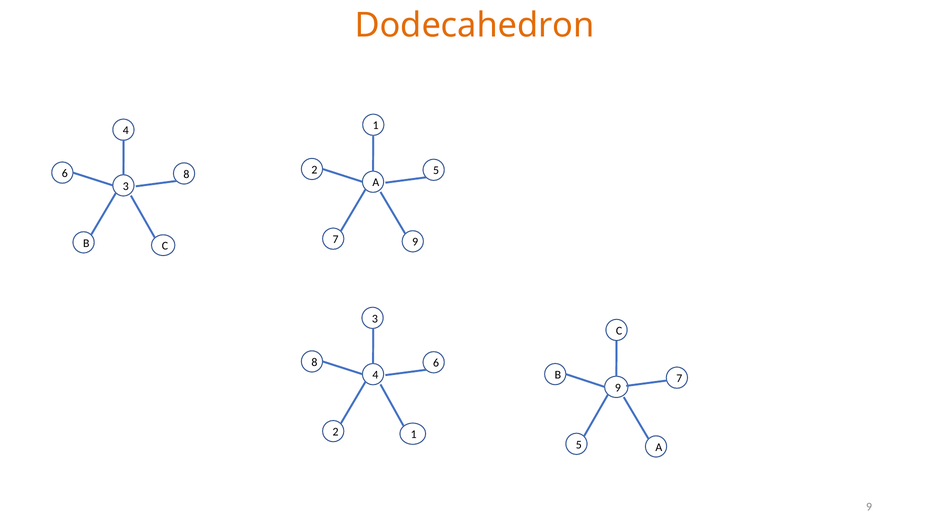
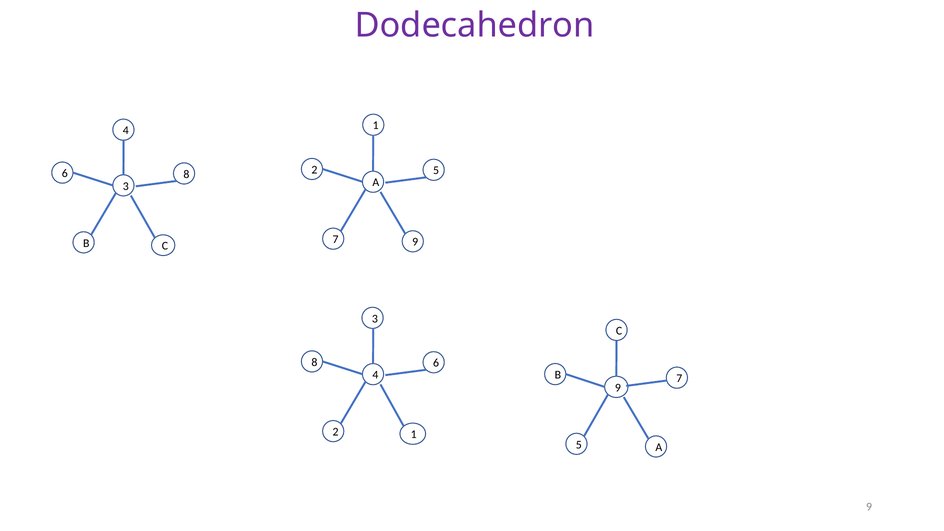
Dodecahedron colour: orange -> purple (475, 25)
